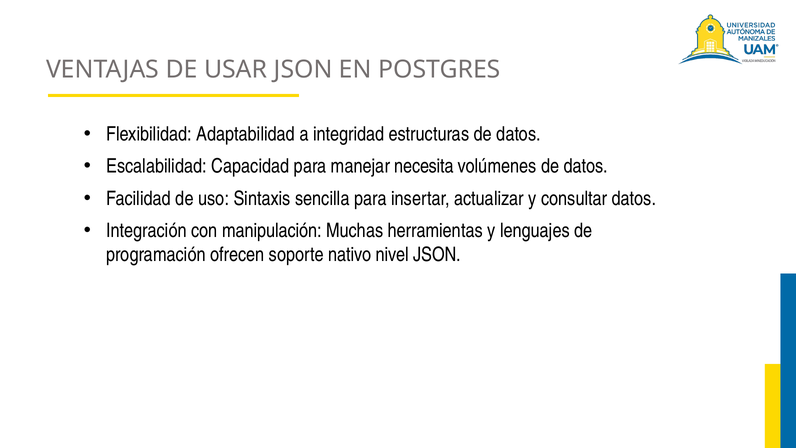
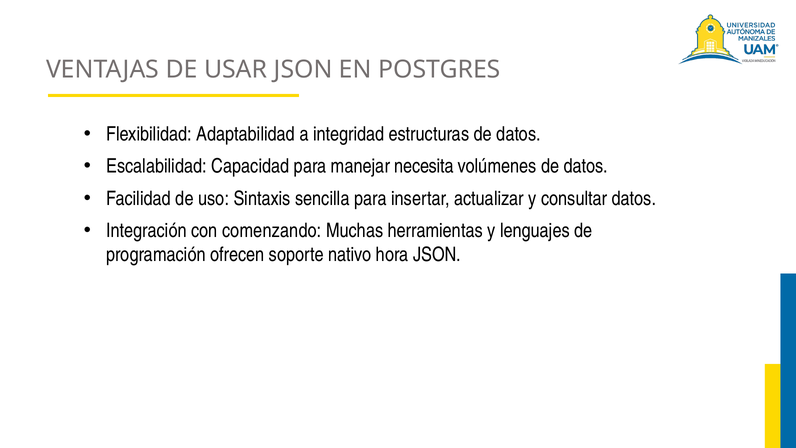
manipulación: manipulación -> comenzando (272, 231)
nivel: nivel -> hora (392, 254)
